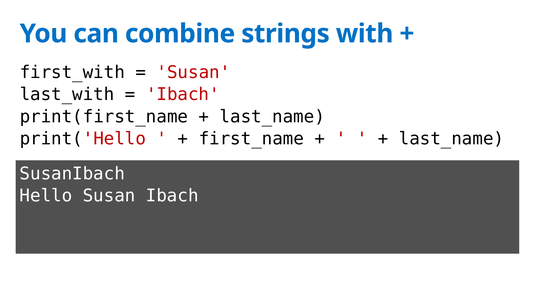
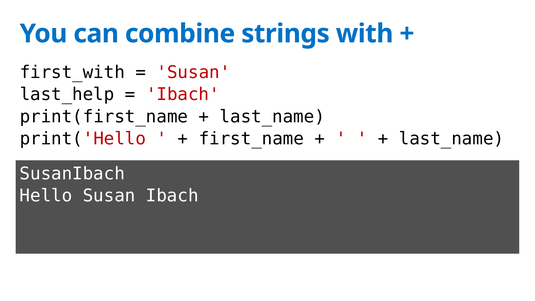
last_with: last_with -> last_help (67, 94)
